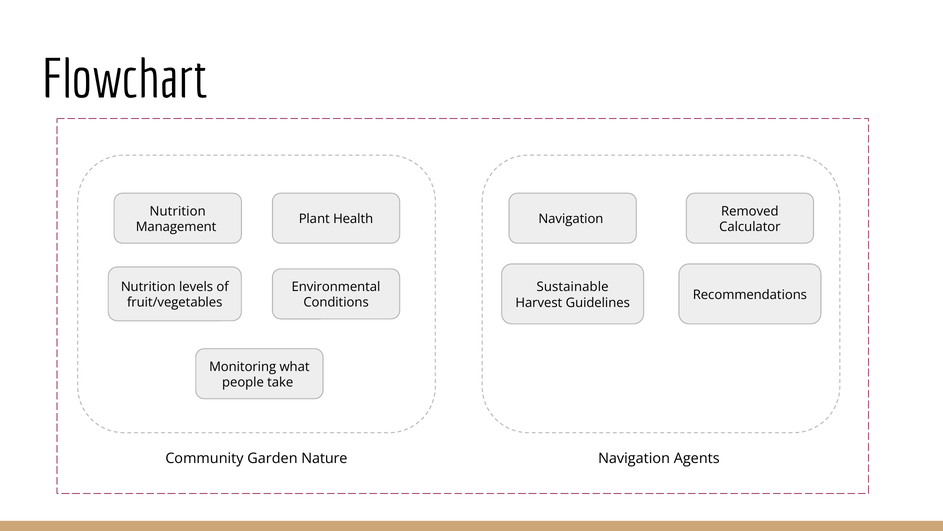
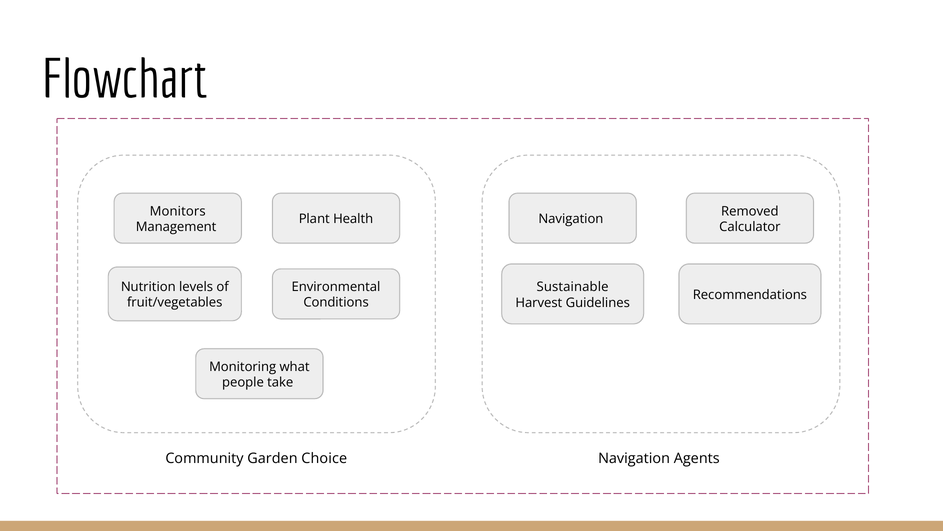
Nutrition: Nutrition -> Monitors (178, 211)
Nature: Nature -> Choice (324, 458)
